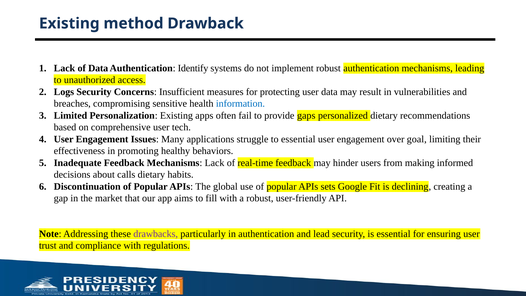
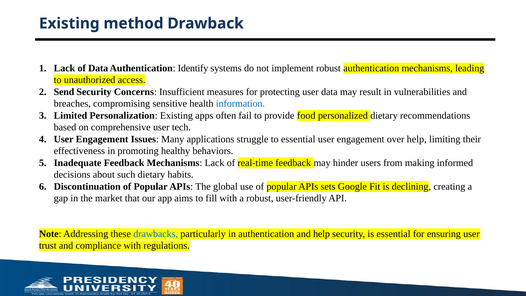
Logs: Logs -> Send (64, 92)
gaps: gaps -> food (306, 115)
over goal: goal -> help (417, 139)
calls: calls -> such (126, 175)
drawbacks colour: purple -> blue (156, 234)
and lead: lead -> help (322, 234)
